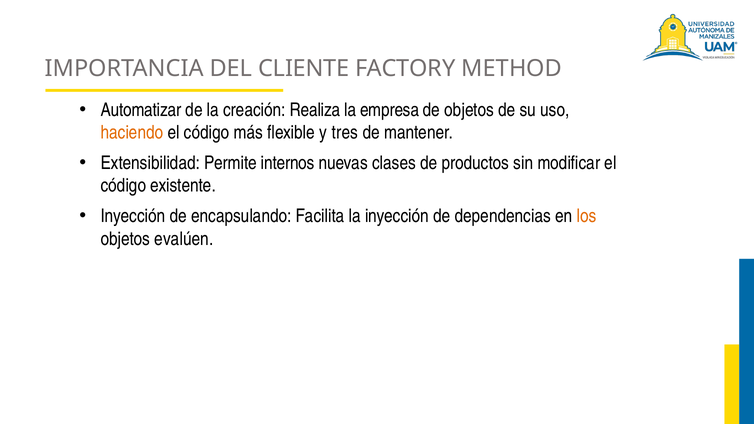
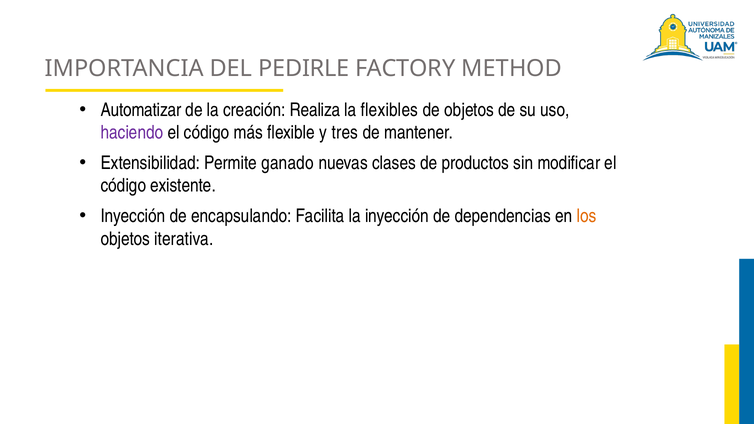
CLIENTE: CLIENTE -> PEDIRLE (304, 68)
empresa: empresa -> flexibles (389, 110)
haciendo colour: orange -> purple (132, 133)
internos: internos -> ganado (288, 163)
evalúen: evalúen -> iterativa (184, 239)
